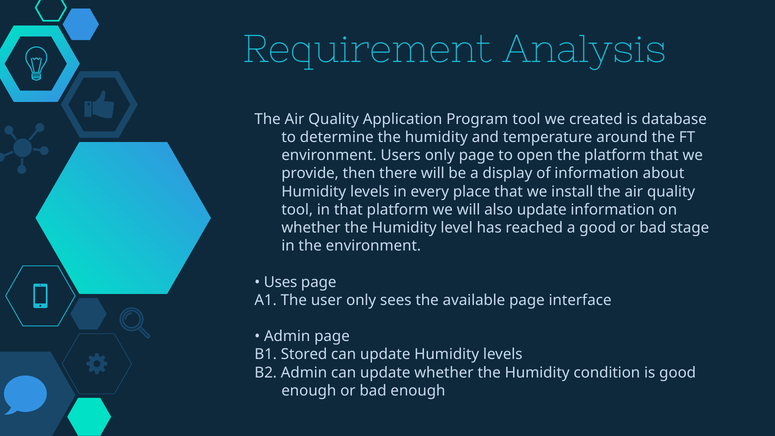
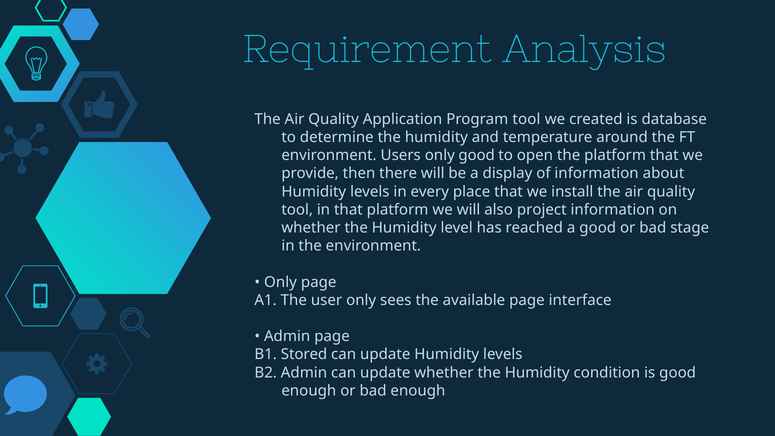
only page: page -> good (477, 155)
also update: update -> project (542, 210)
Uses: Uses -> Only (280, 282)
